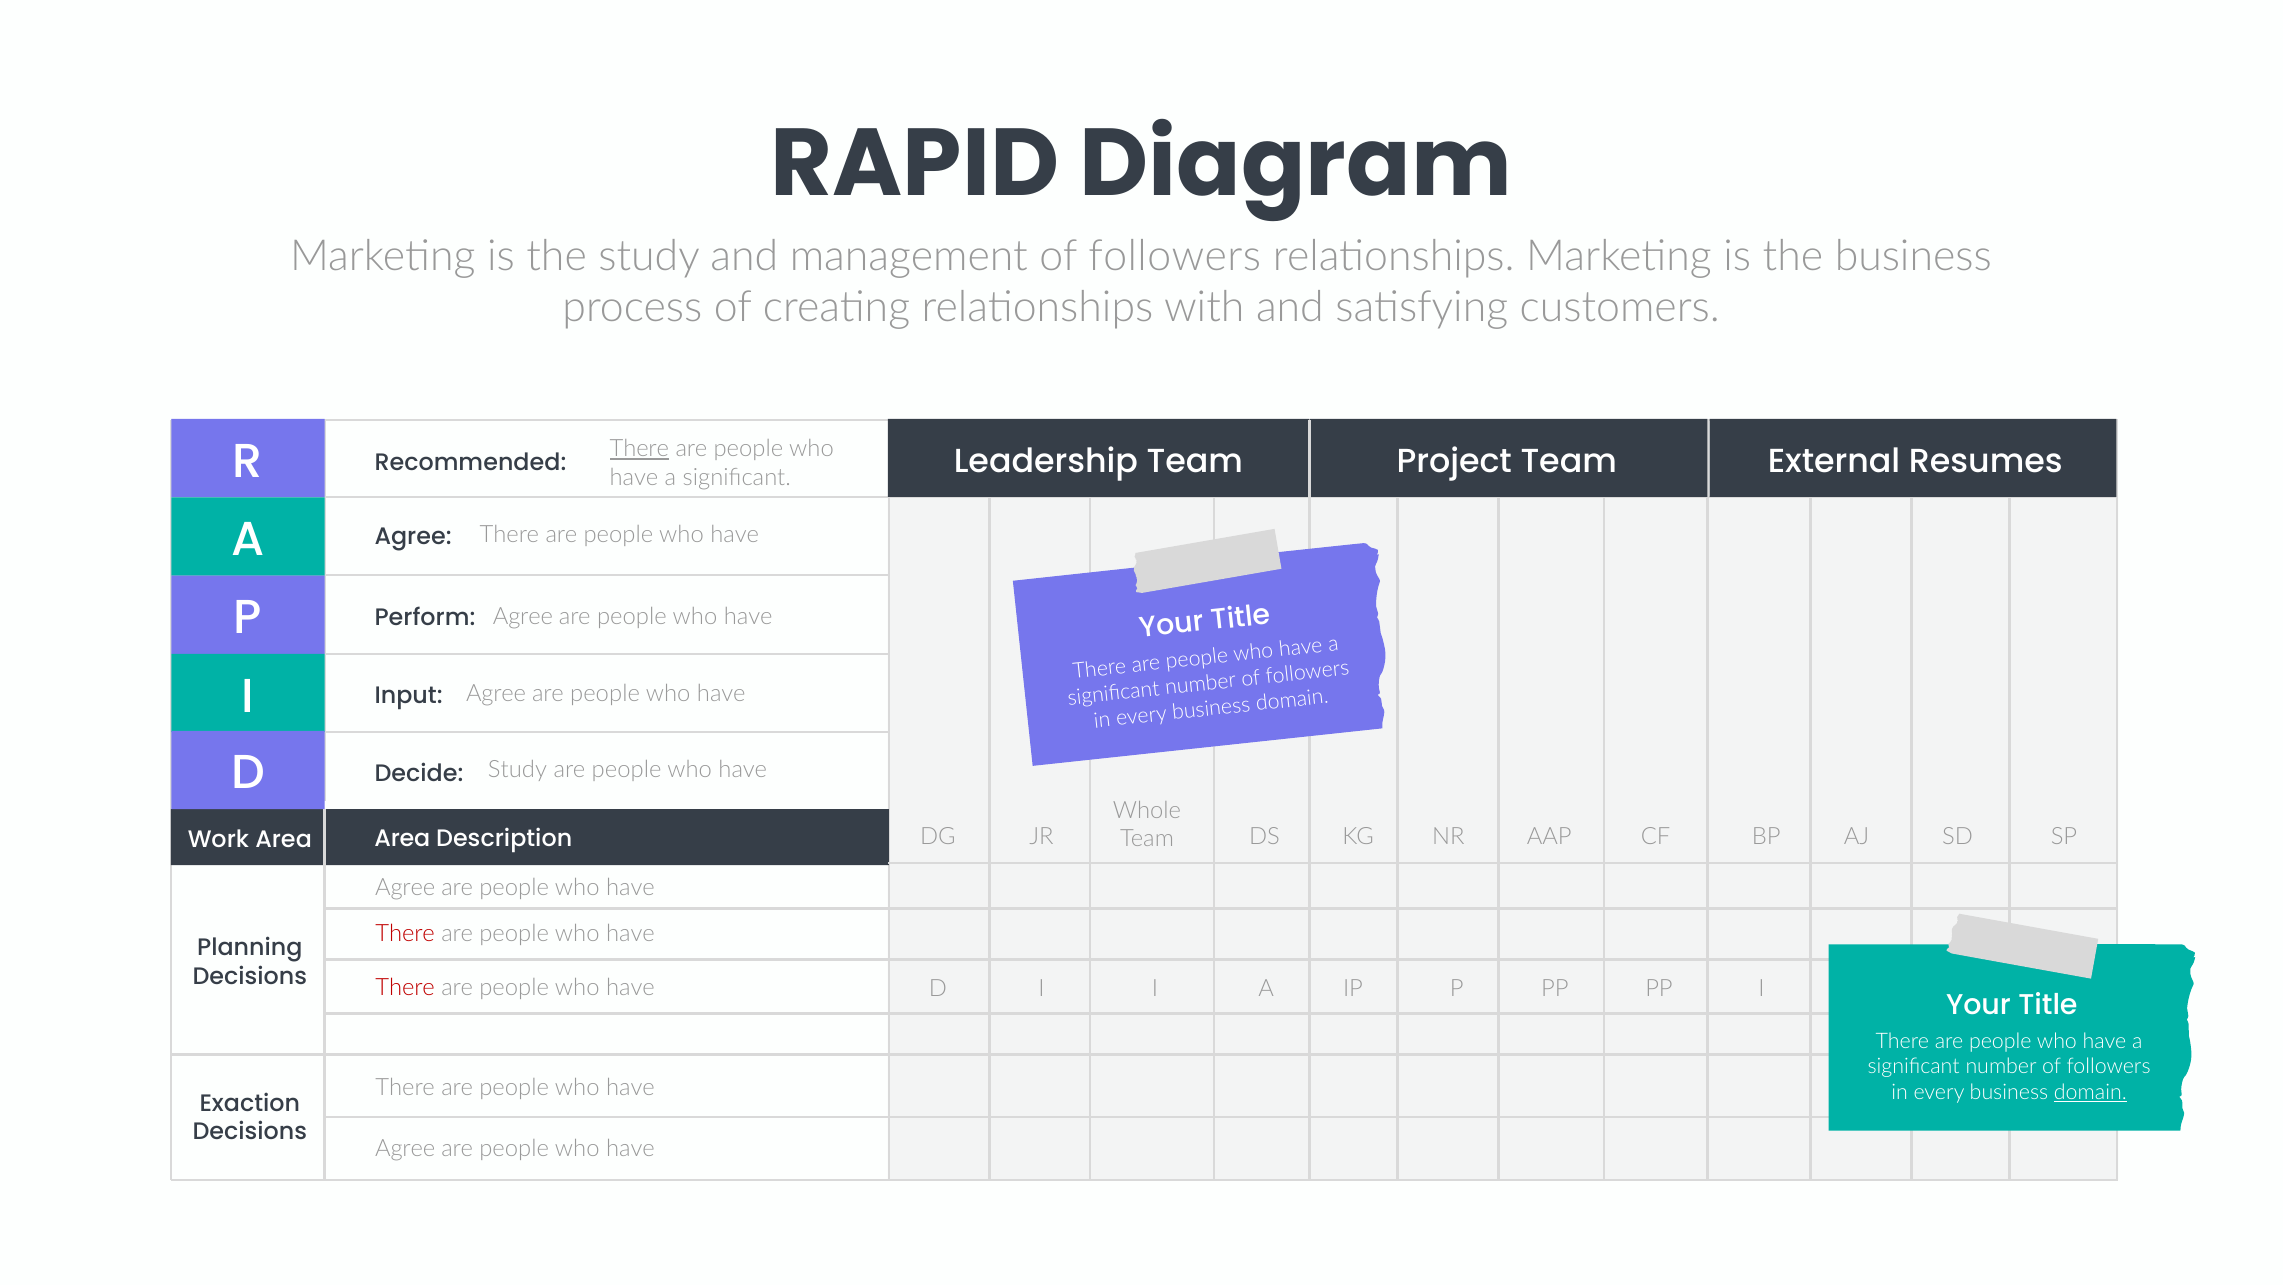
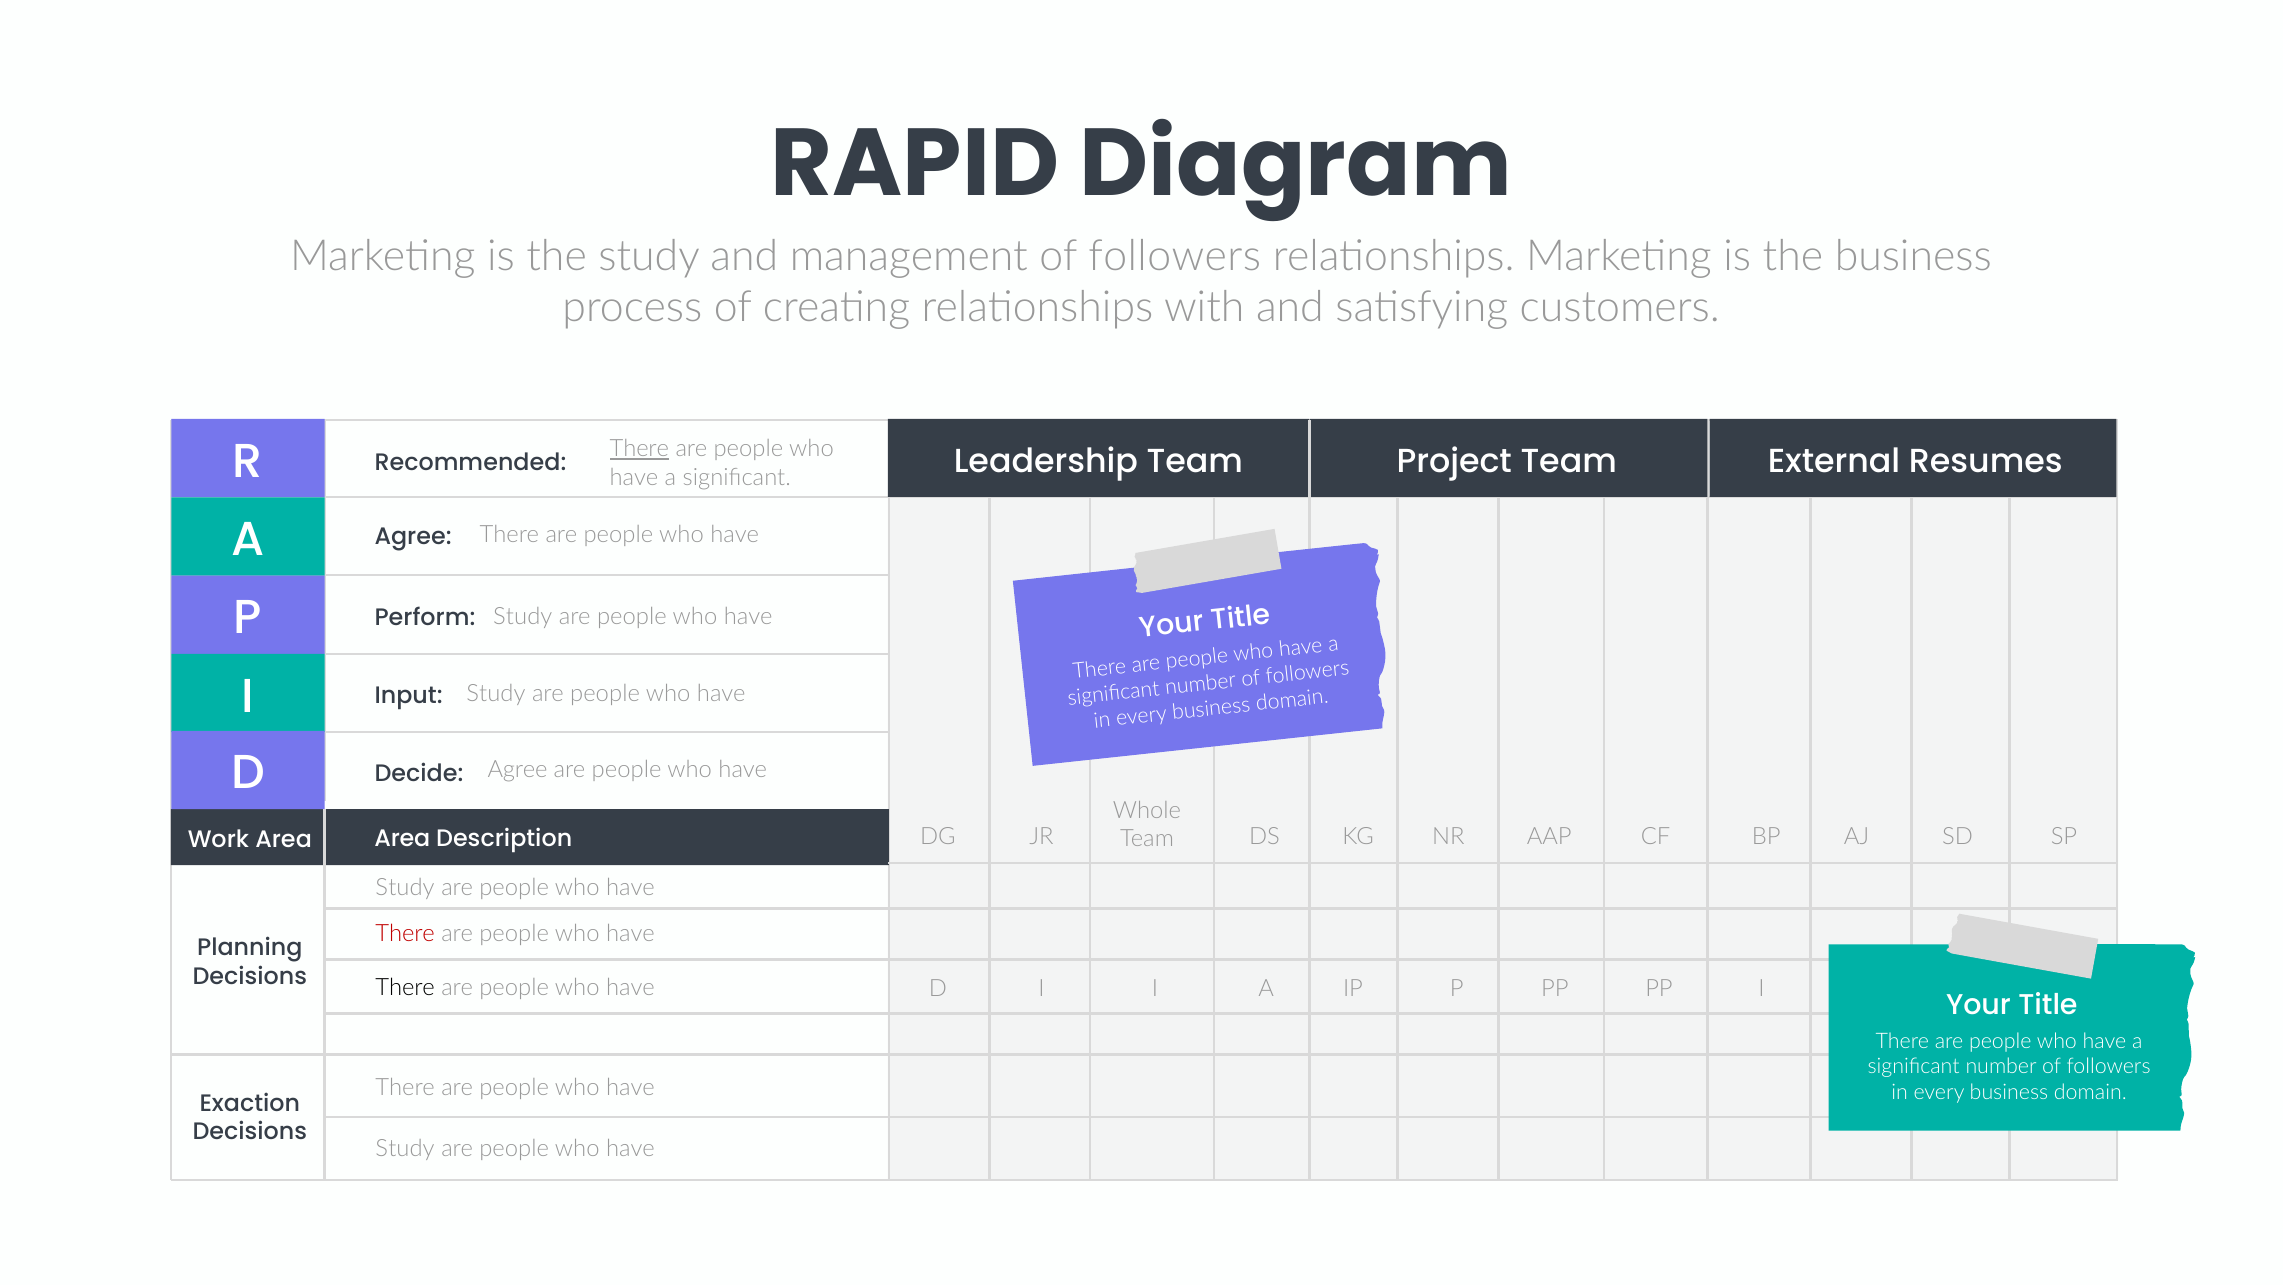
Agree: Agree -> Study (523, 616)
Agree: Agree -> Study (496, 694)
Study: Study -> Agree (518, 769)
Agree: Agree -> Study (405, 888)
There colour: red -> black (405, 987)
domain underline: present -> none (2090, 1092)
Agree: Agree -> Study (405, 1149)
